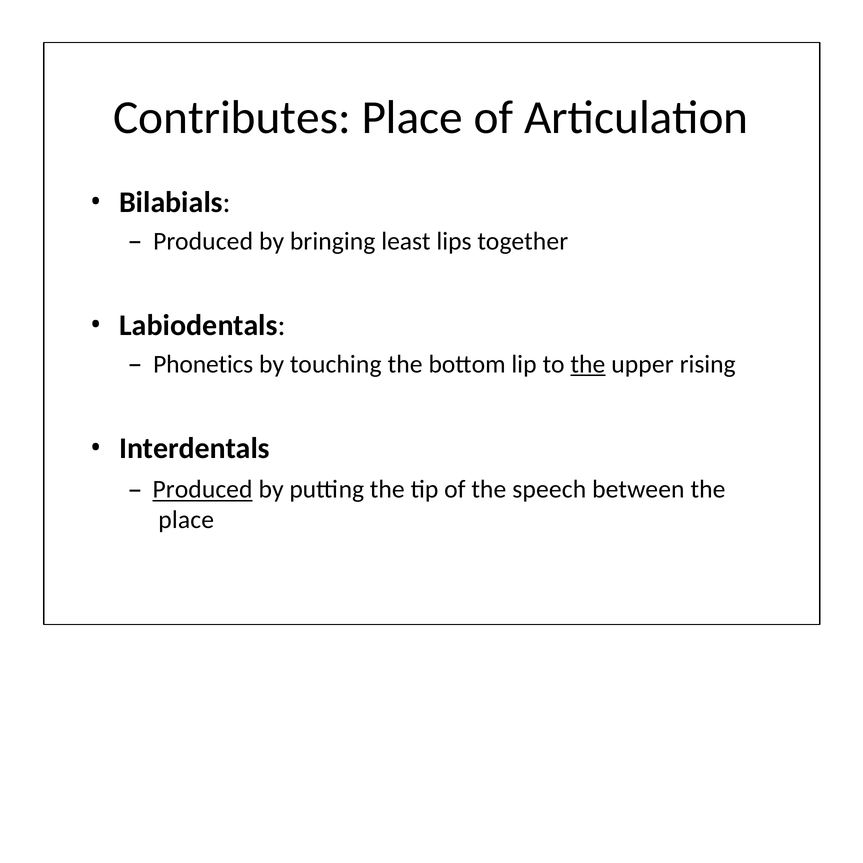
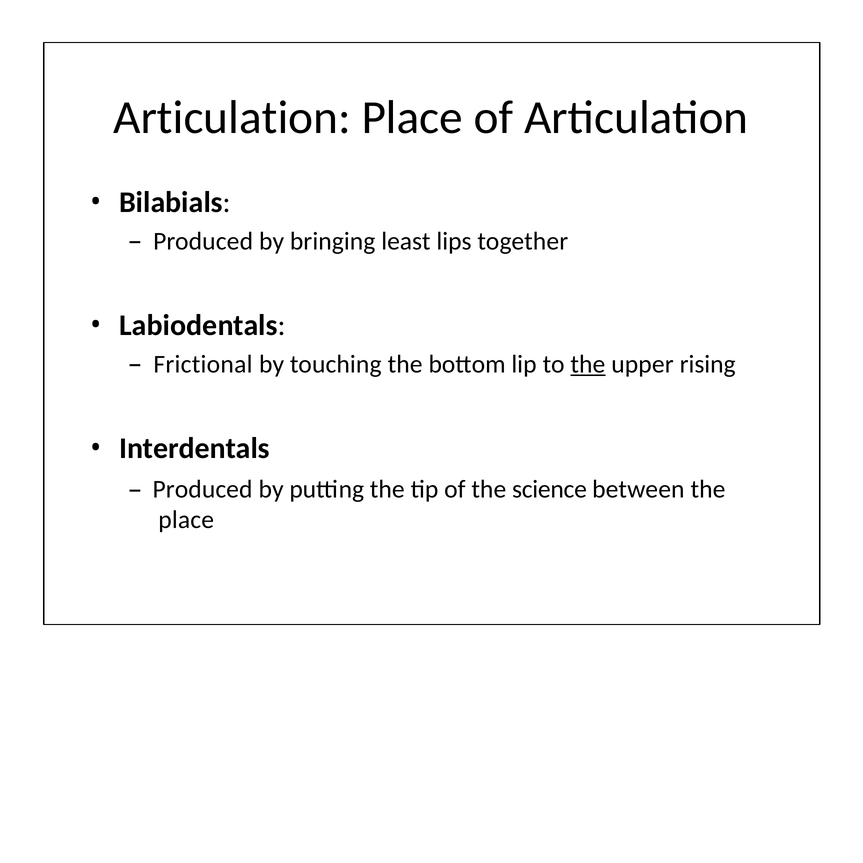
Contributes: Contributes -> Articulation (232, 118)
Phonetics: Phonetics -> Frictional (203, 364)
Produced underline: present -> none (203, 490)
speech: speech -> science (549, 490)
